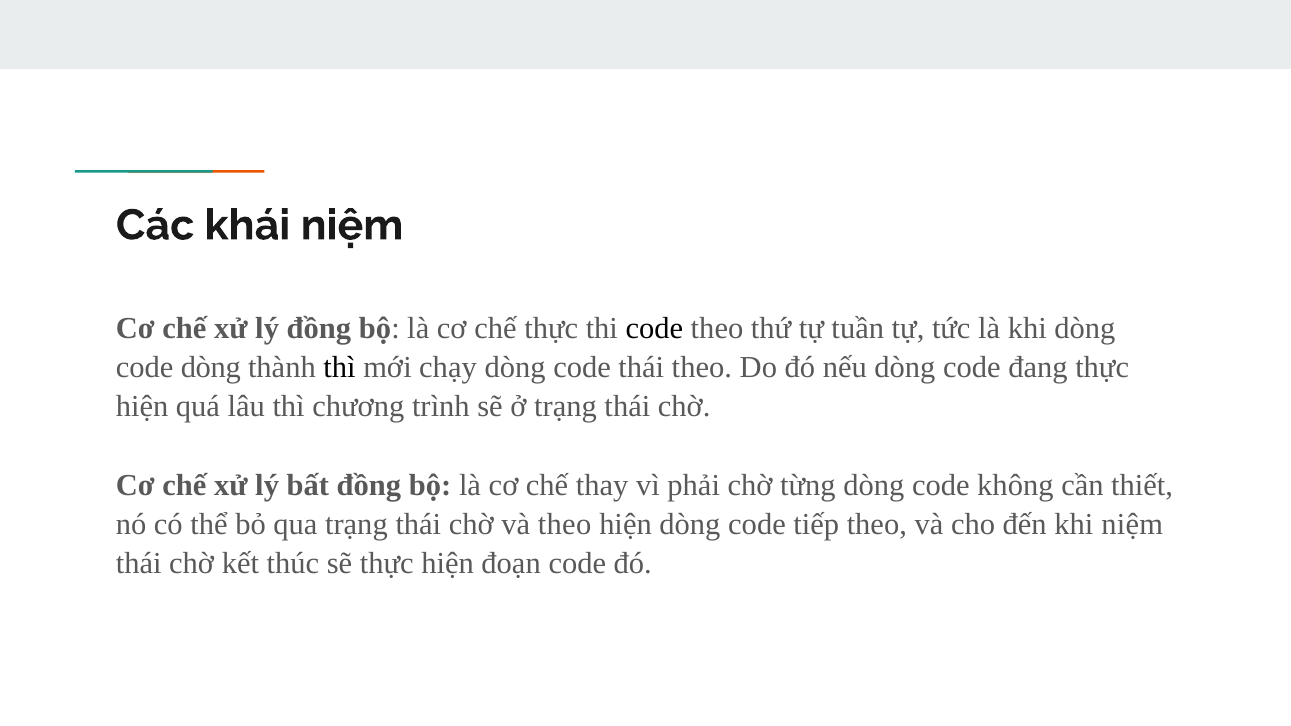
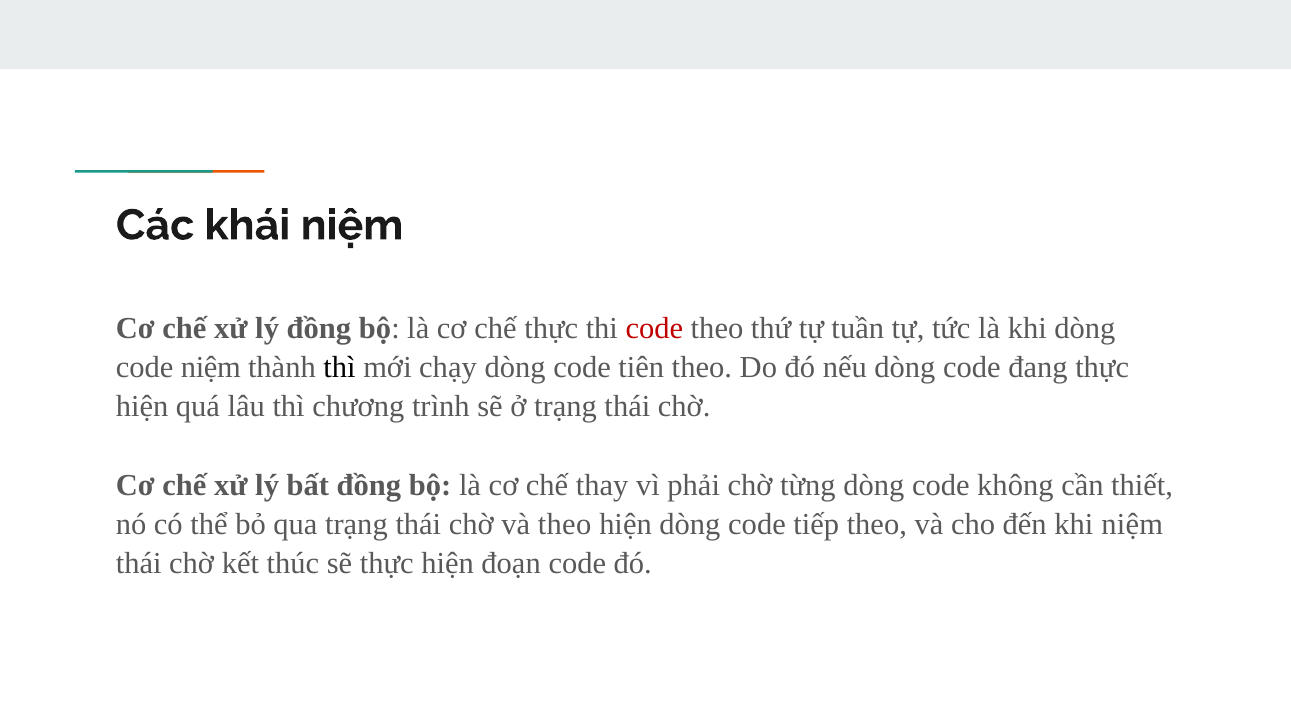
code colour: black -> red (654, 329)
code dòng: dòng -> niệm (211, 368)
code thái: thái -> tiên (641, 368)
